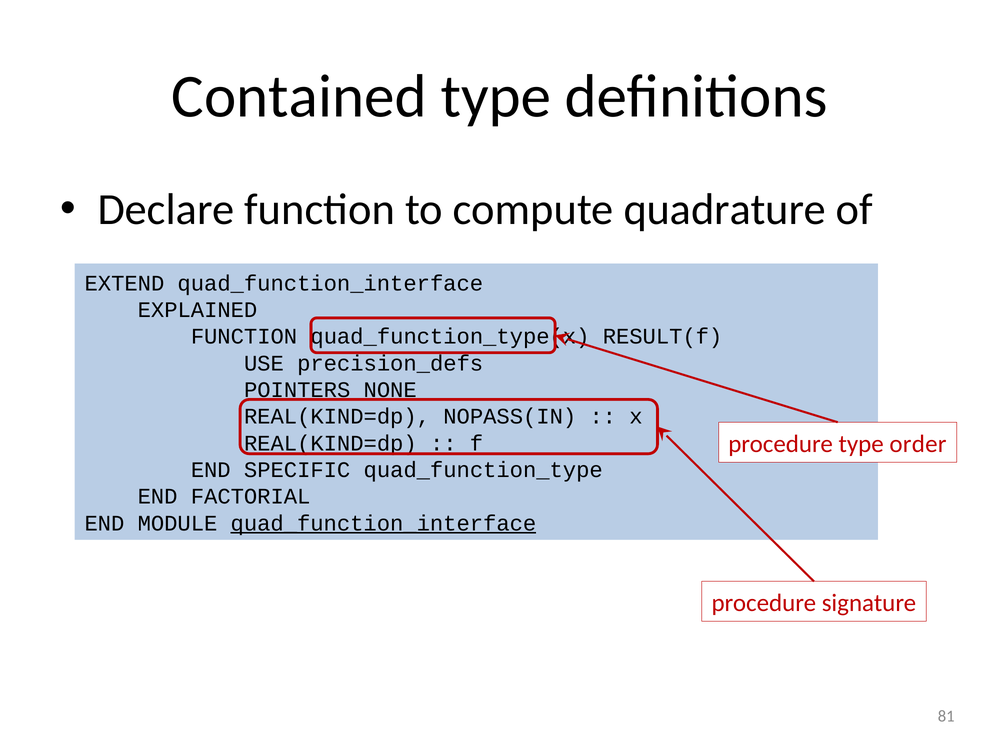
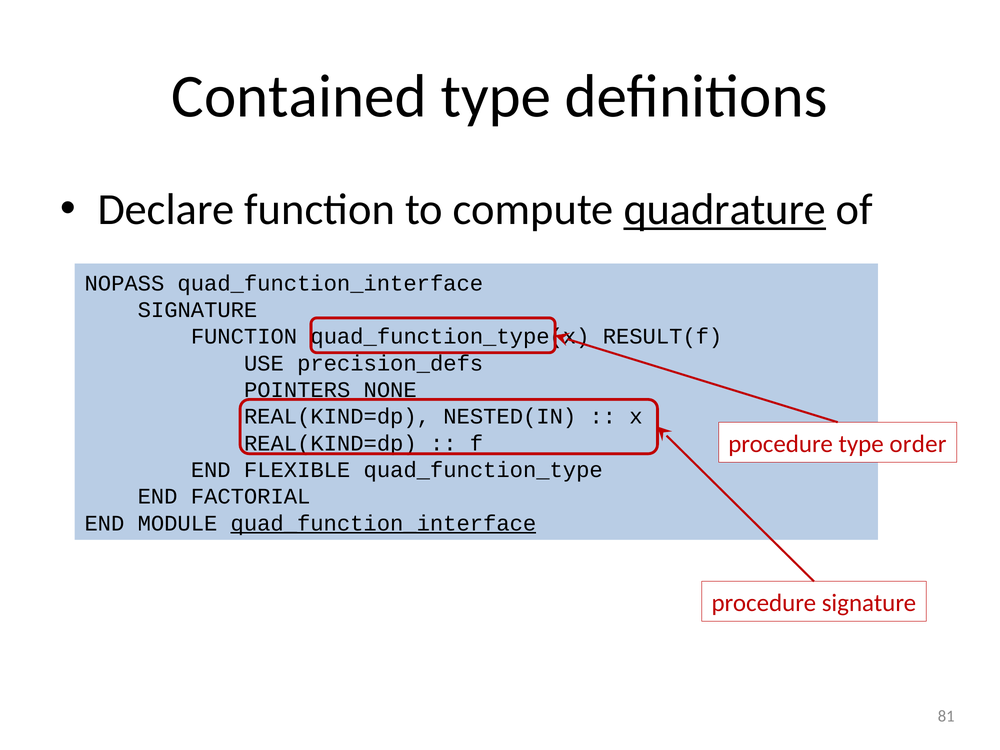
quadrature underline: none -> present (725, 210)
EXTEND: EXTEND -> NOPASS (124, 283)
EXPLAINED: EXPLAINED -> SIGNATURE (198, 310)
NOPASS(IN: NOPASS(IN -> NESTED(IN (510, 417)
SPECIFIC: SPECIFIC -> FLEXIBLE (297, 470)
